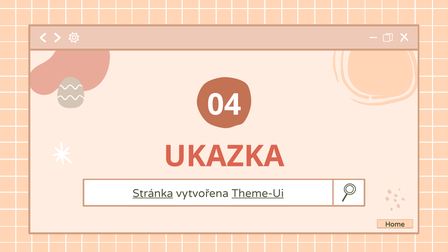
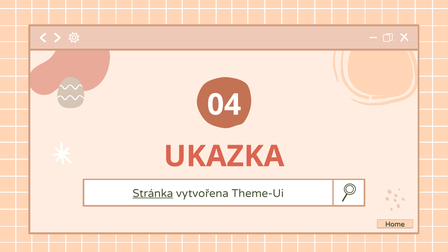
Theme-Ui underline: present -> none (258, 193)
